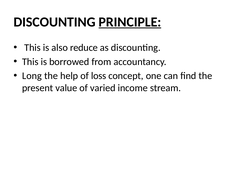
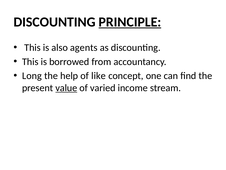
reduce: reduce -> agents (84, 47)
loss: loss -> like (99, 76)
value underline: none -> present (66, 88)
